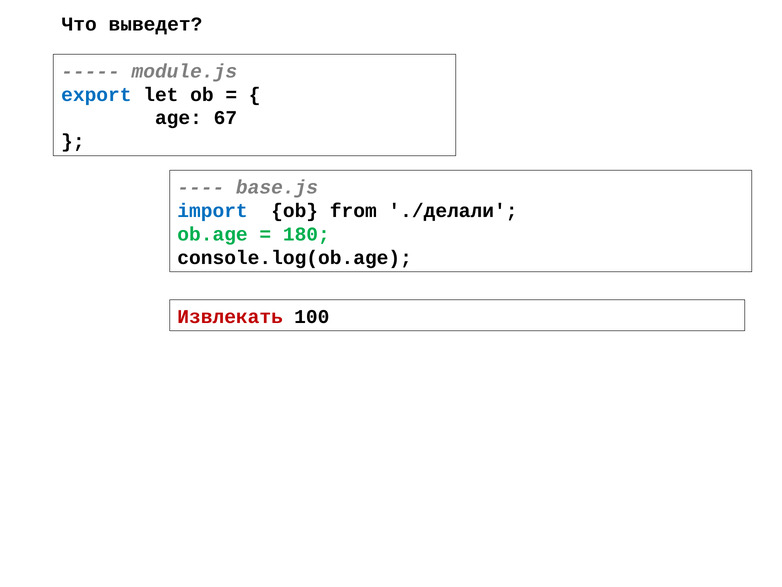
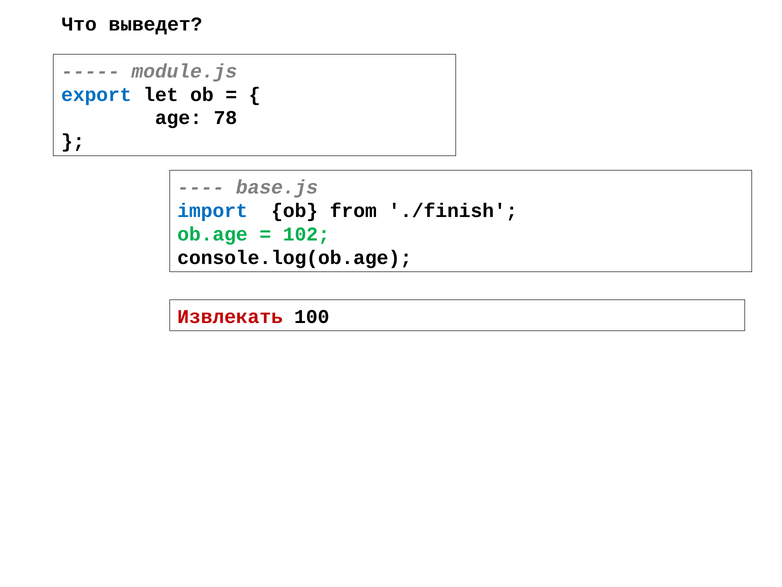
67: 67 -> 78 (225, 118)
./делали: ./делали -> ./finish (453, 210)
180: 180 -> 102 (306, 234)
